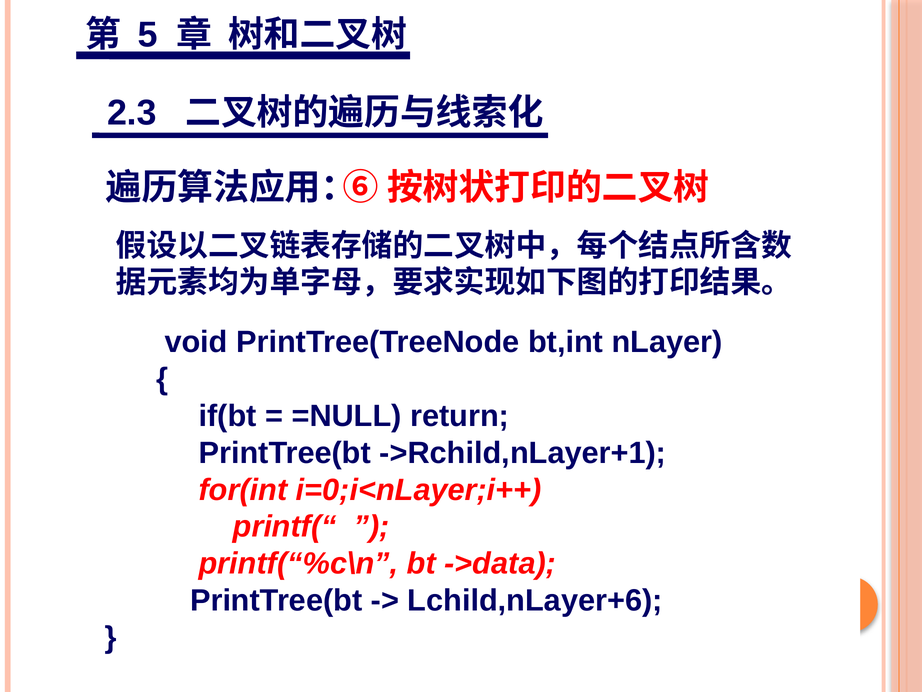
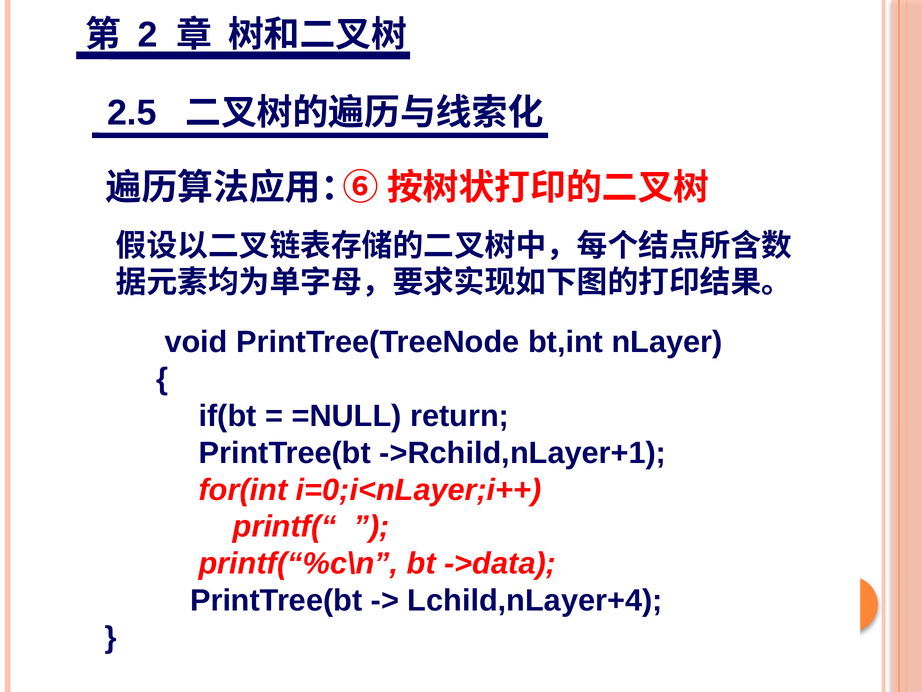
5: 5 -> 2 (148, 35)
2.3: 2.3 -> 2.5 (132, 113)
Lchild,nLayer+6: Lchild,nLayer+6 -> Lchild,nLayer+4 (535, 600)
